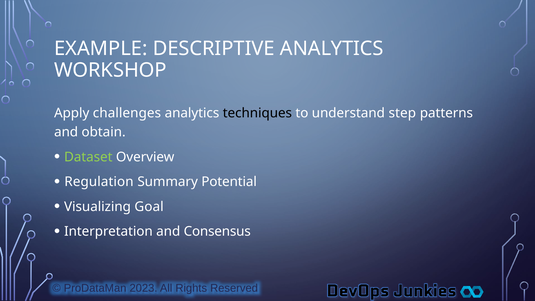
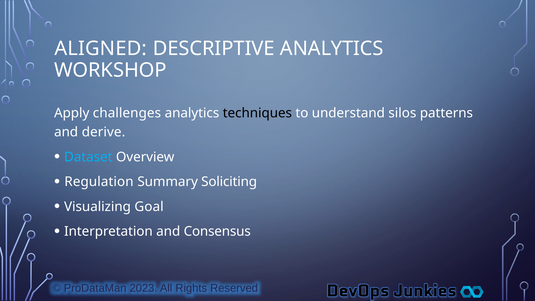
EXAMPLE: EXAMPLE -> ALIGNED (101, 49)
step: step -> silos (402, 113)
obtain: obtain -> derive (104, 132)
Dataset colour: light green -> light blue (88, 157)
Potential: Potential -> Soliciting (229, 182)
